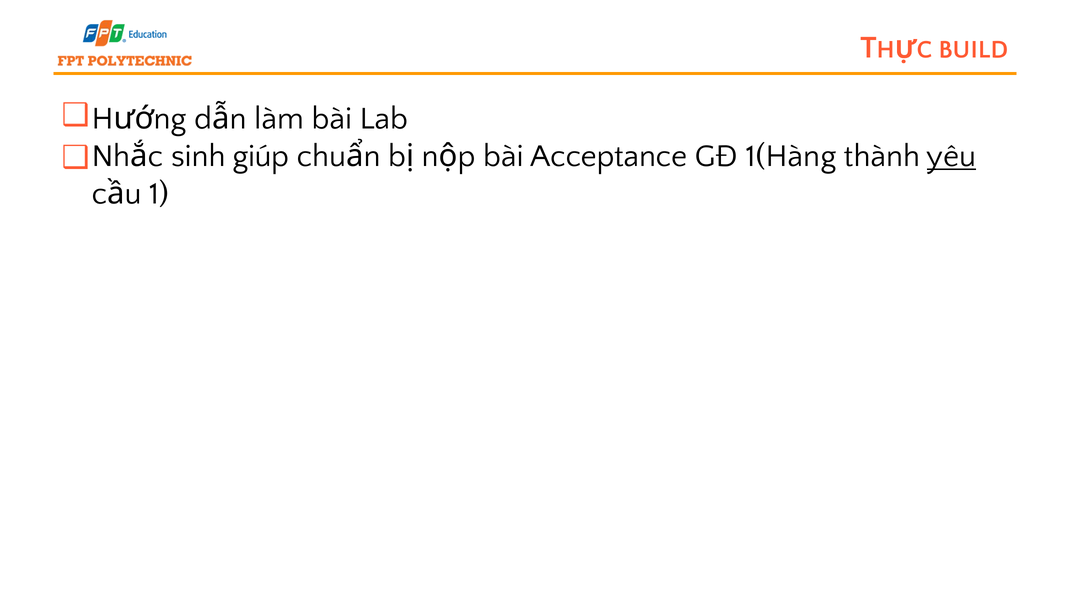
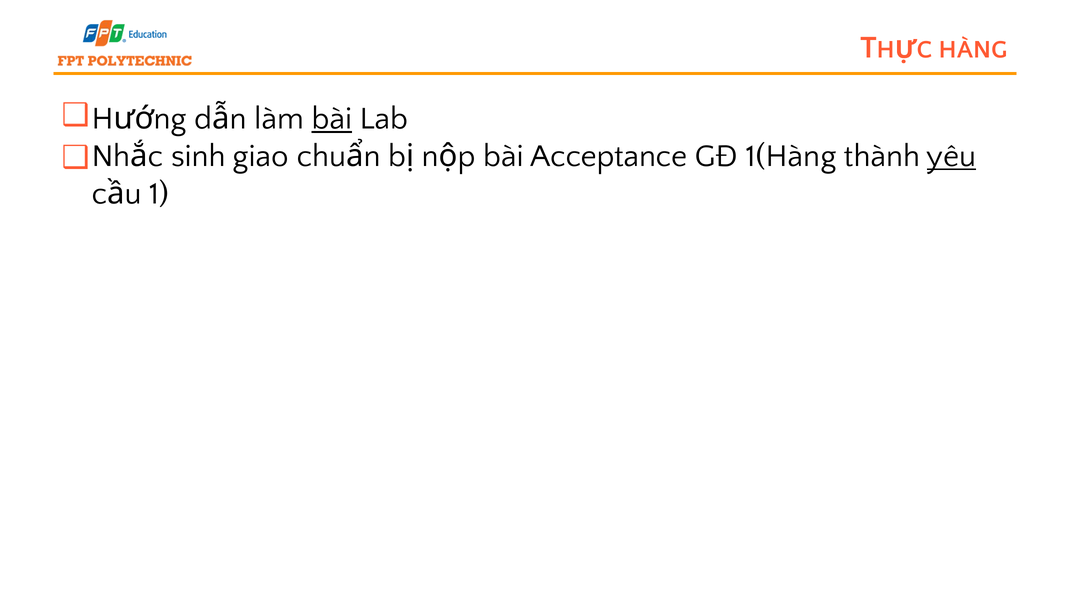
BUILD: BUILD -> HÀNG (973, 50)
bài underline: none -> present (332, 118)
giúp: giúp -> giao (261, 156)
